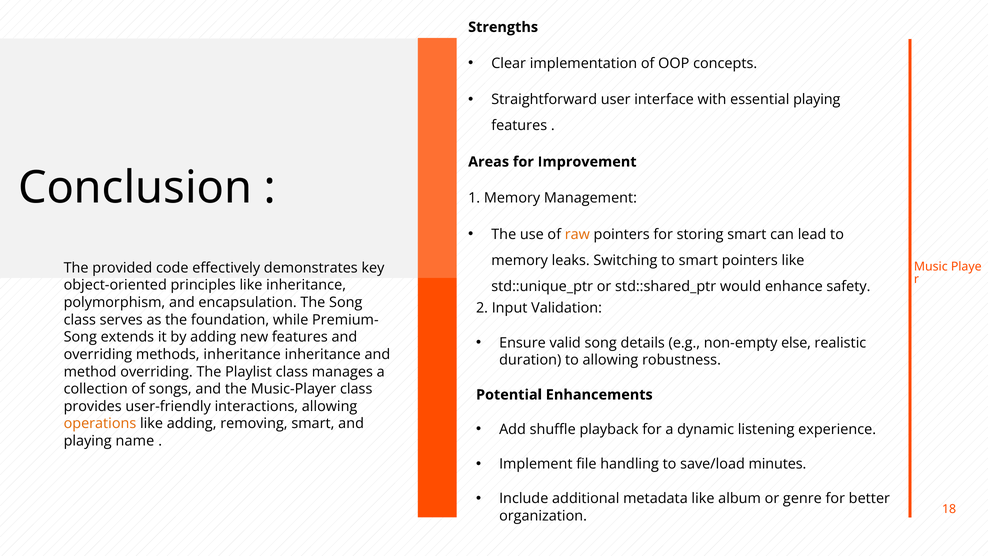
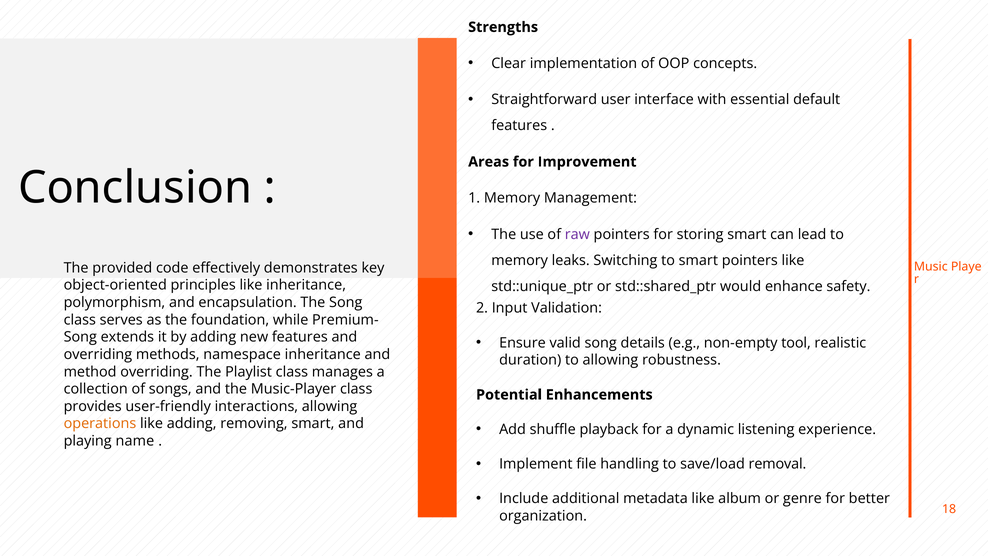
essential playing: playing -> default (817, 100)
raw colour: orange -> purple (577, 234)
else: else -> tool (796, 343)
methods inheritance: inheritance -> namespace (242, 354)
minutes: minutes -> removal (777, 464)
